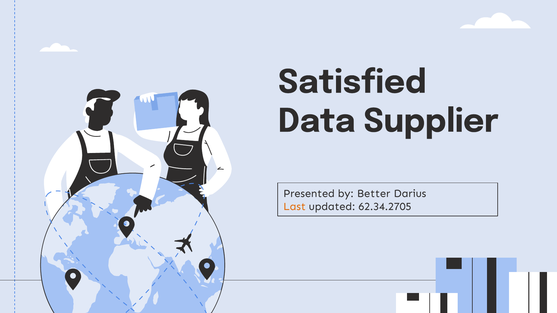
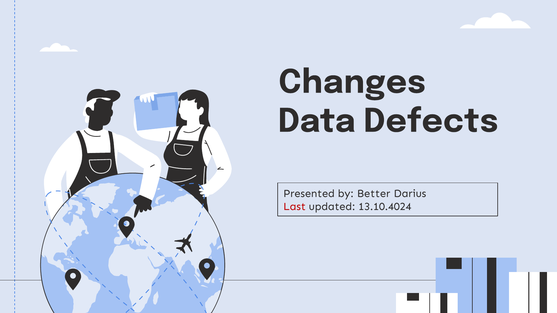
Satisfied: Satisfied -> Changes (352, 82)
Supplier: Supplier -> Defects (431, 121)
Last colour: orange -> red (295, 207)
62.34.2705: 62.34.2705 -> 13.10.4024 (385, 207)
